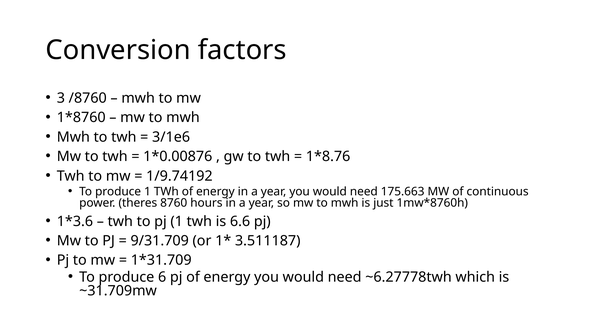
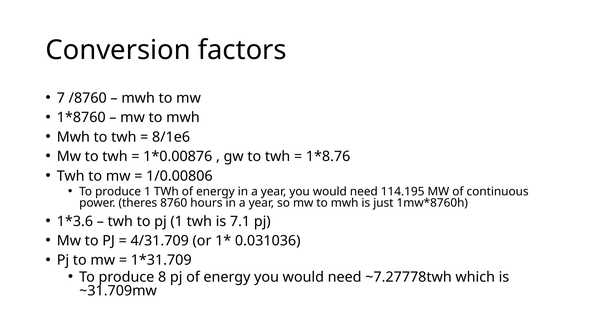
3: 3 -> 7 (61, 98)
3/1e6: 3/1e6 -> 8/1e6 (171, 137)
1/9.74192: 1/9.74192 -> 1/0.00806 (179, 176)
175.663: 175.663 -> 114.195 (403, 192)
6.6: 6.6 -> 7.1 (240, 222)
9/31.709: 9/31.709 -> 4/31.709 (160, 241)
3.511187: 3.511187 -> 0.031036 (268, 241)
6: 6 -> 8 (162, 277)
~6.27778twh: ~6.27778twh -> ~7.27778twh (408, 277)
